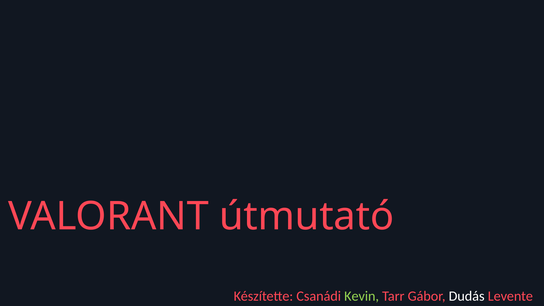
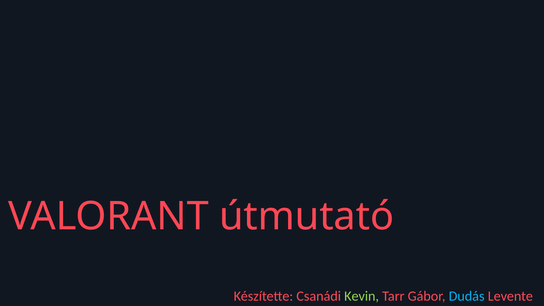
Dudás colour: white -> light blue (467, 296)
